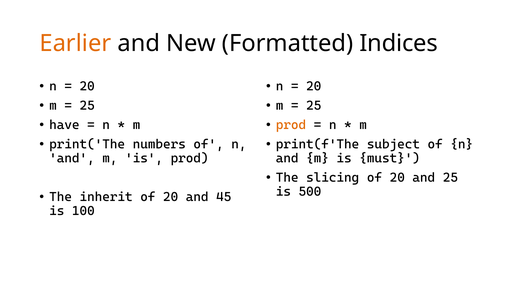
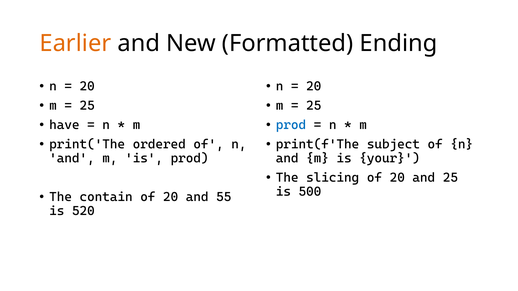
Indices: Indices -> Ending (398, 44)
prod colour: orange -> blue (291, 125)
numbers: numbers -> ordered (159, 145)
must: must -> your (390, 159)
inherit: inherit -> contain (106, 197)
45: 45 -> 55 (224, 197)
100: 100 -> 520 (83, 211)
